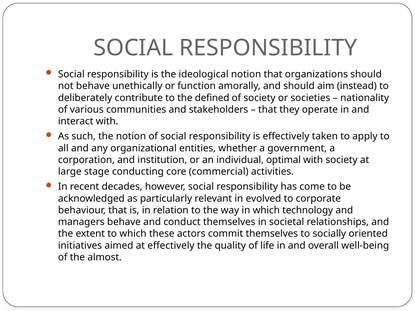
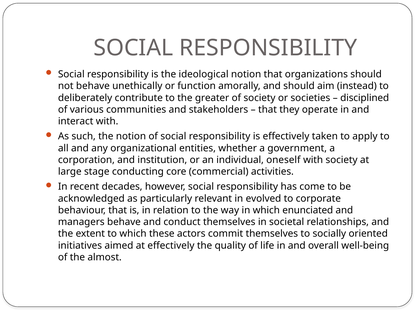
defined: defined -> greater (212, 98)
nationality: nationality -> disciplined (365, 98)
optimal: optimal -> oneself (283, 160)
technology: technology -> enunciated (308, 210)
